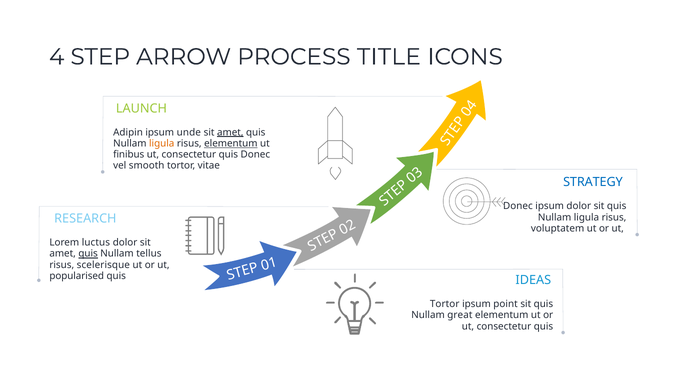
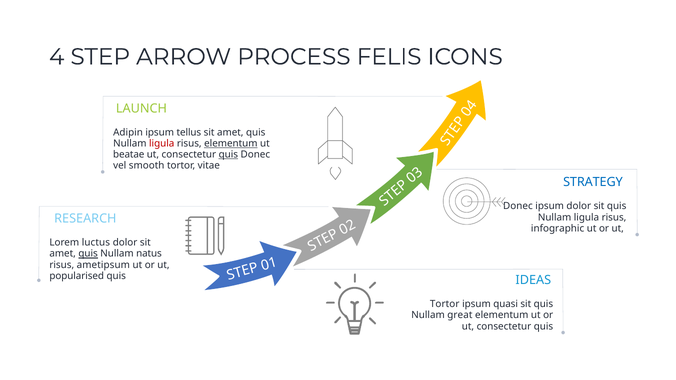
TITLE: TITLE -> FELIS (389, 57)
unde: unde -> tellus (189, 132)
amet underline: present -> none (230, 132)
ligula colour: orange -> red (162, 143)
finibus: finibus -> beatae (129, 155)
quis underline: none -> present (228, 155)
voluptatem: voluptatem -> infographic (558, 229)
tellus: tellus -> natus (149, 254)
scelerisque: scelerisque -> ametipsum (103, 265)
point: point -> quasi (506, 304)
